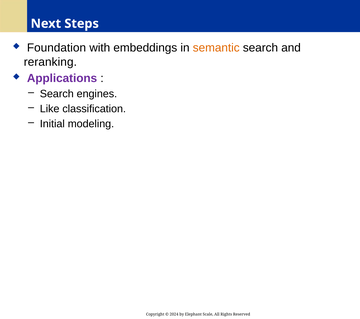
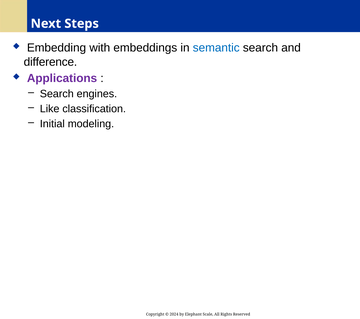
Foundation: Foundation -> Embedding (57, 48)
semantic colour: orange -> blue (216, 48)
reranking: reranking -> difference (50, 62)
